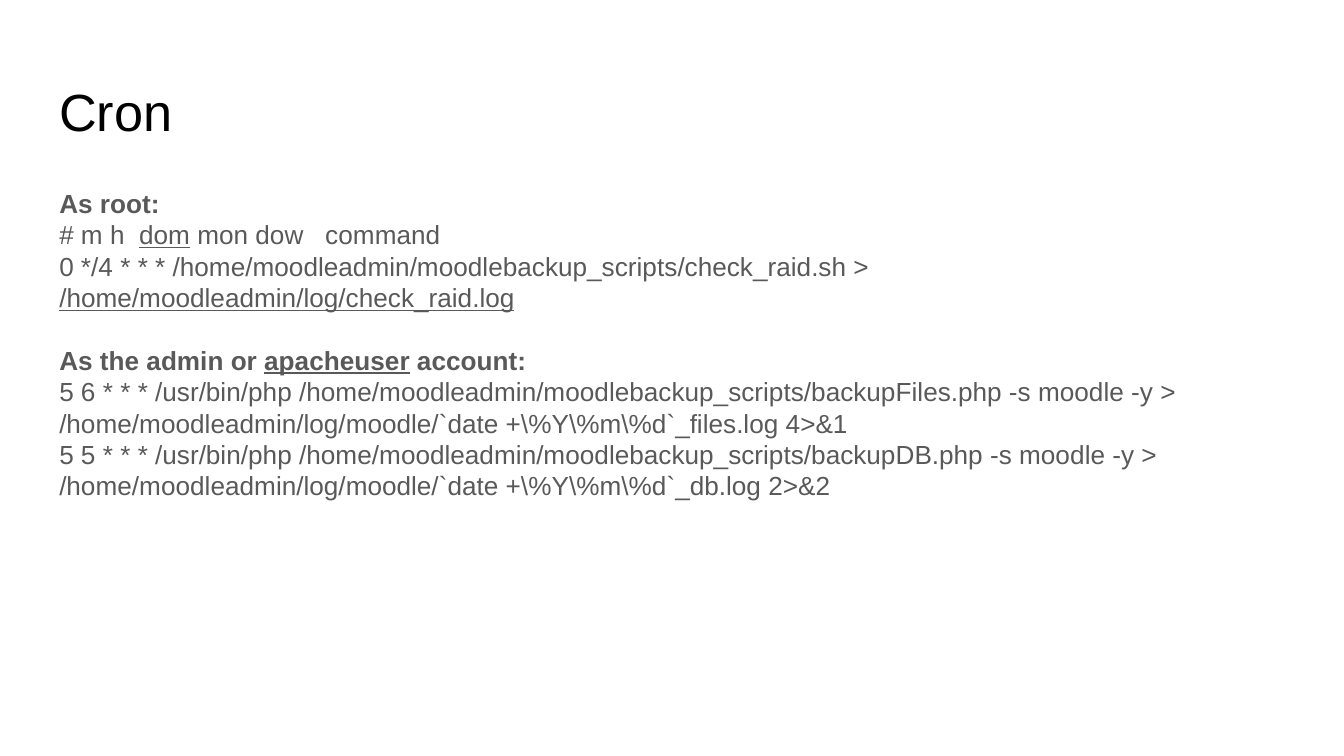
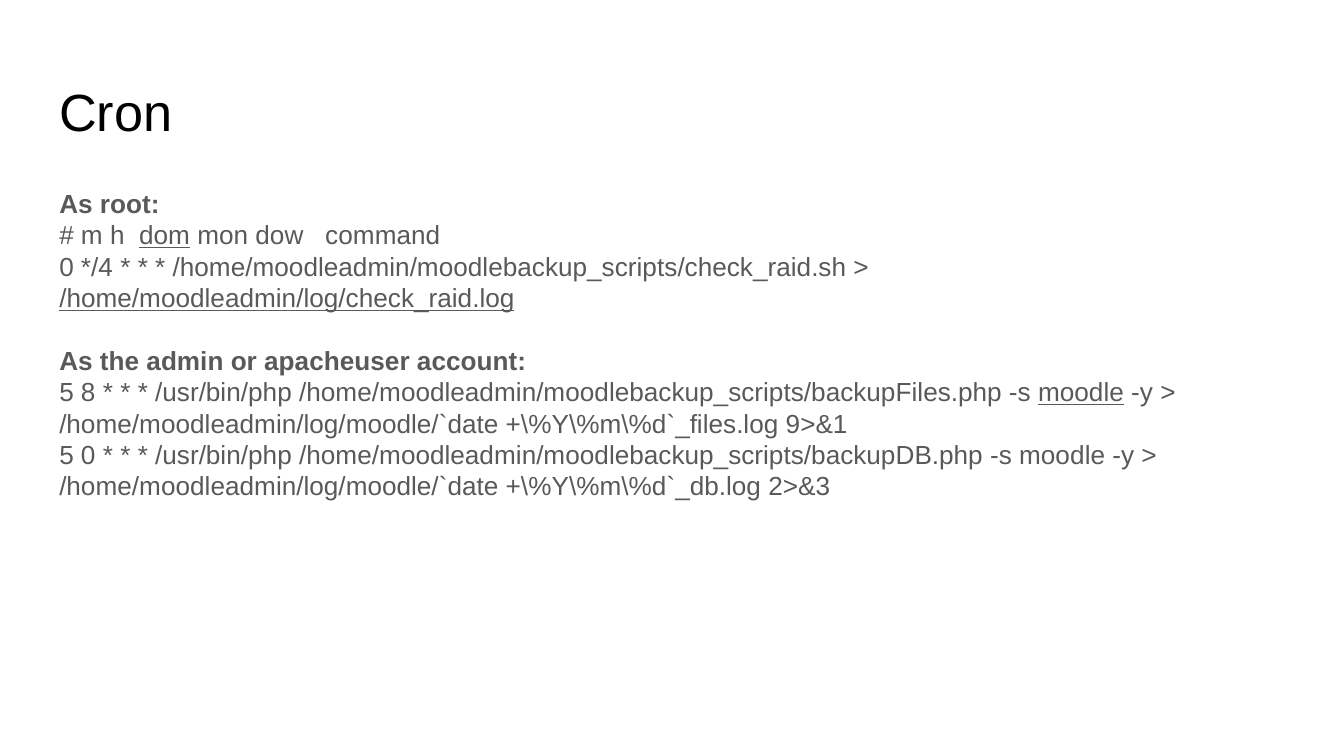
apacheuser underline: present -> none (337, 362)
6: 6 -> 8 (88, 393)
moodle underline: none -> present (1081, 393)
4>&1: 4>&1 -> 9>&1 (817, 425)
5 5: 5 -> 0 (88, 456)
2>&2: 2>&2 -> 2>&3 (799, 487)
